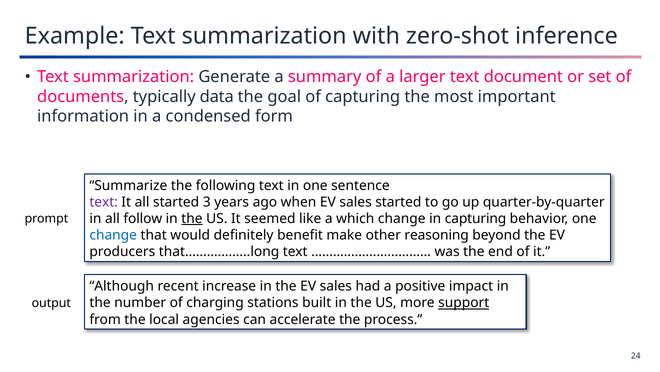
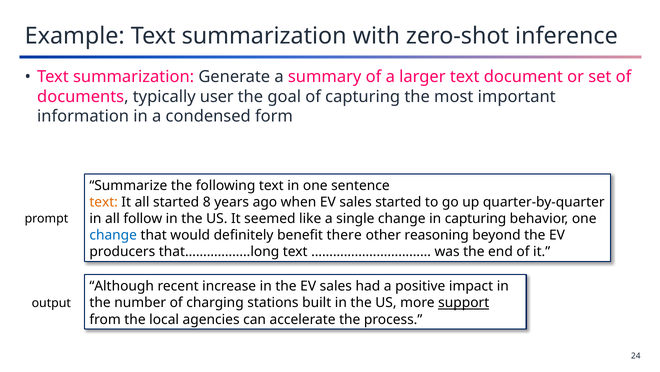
data: data -> user (217, 96)
text colour: purple -> orange (104, 202)
3: 3 -> 8 (207, 202)
the underline: present -> none (192, 218)
which: which -> single (355, 218)
make: make -> there (344, 235)
